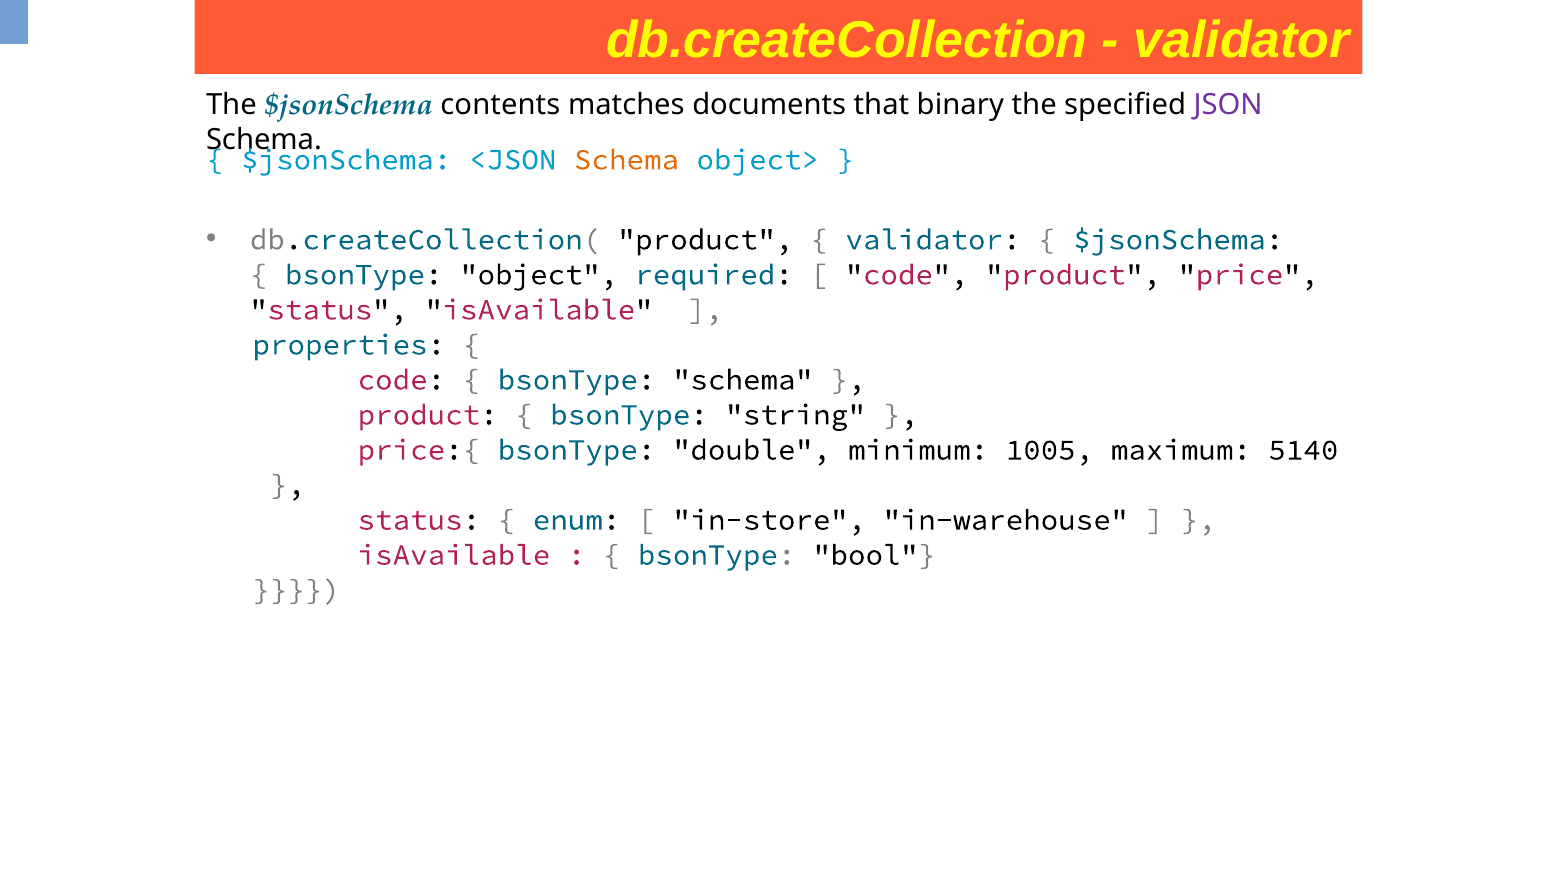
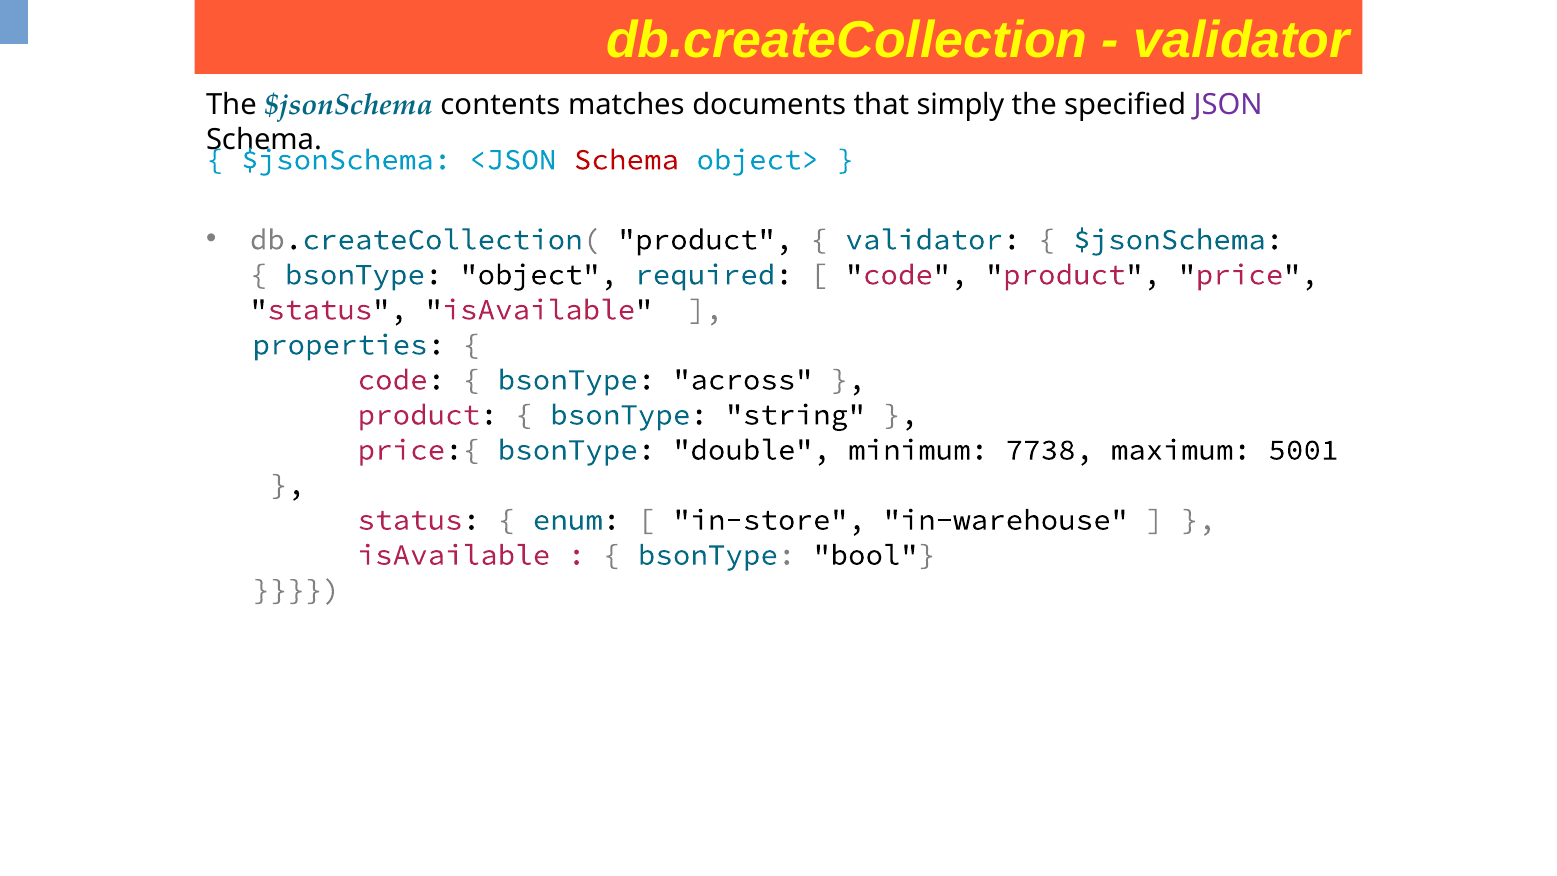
binary: binary -> simply (961, 105)
Schema colour: orange -> red (626, 160)
bsonType schema: schema -> across (743, 380)
1005: 1005 -> 7738 (1049, 450)
5140: 5140 -> 5001 (1303, 450)
